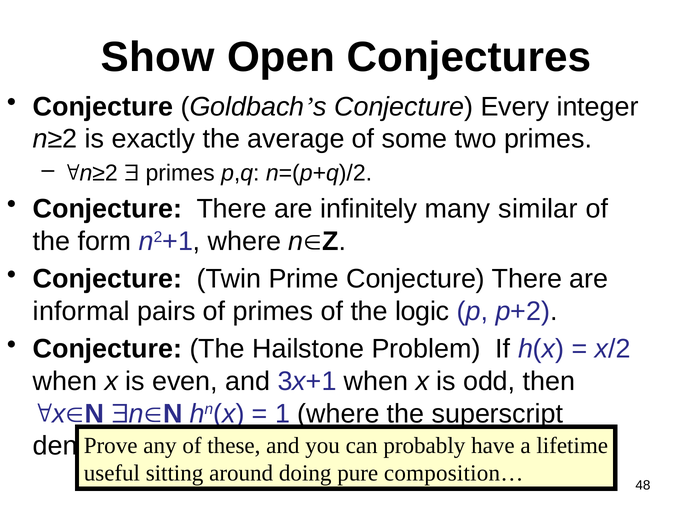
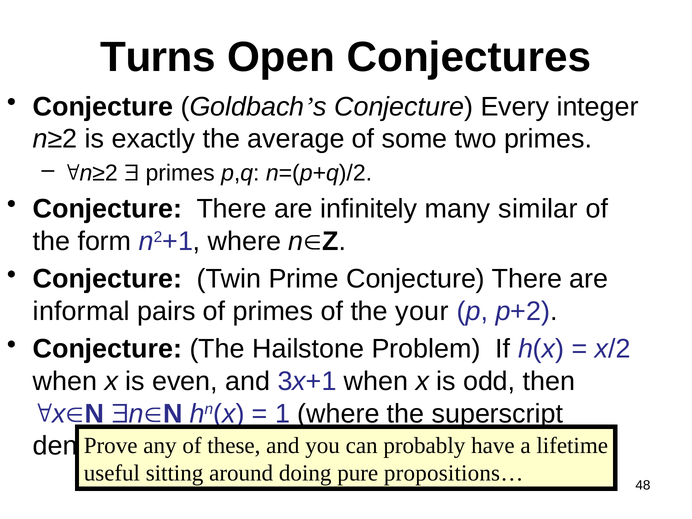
Show: Show -> Turns (158, 58)
logic: logic -> your (422, 311)
composition…: composition… -> propositions… (454, 473)
